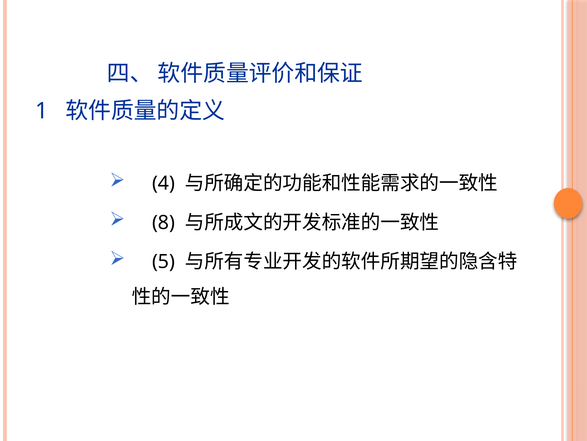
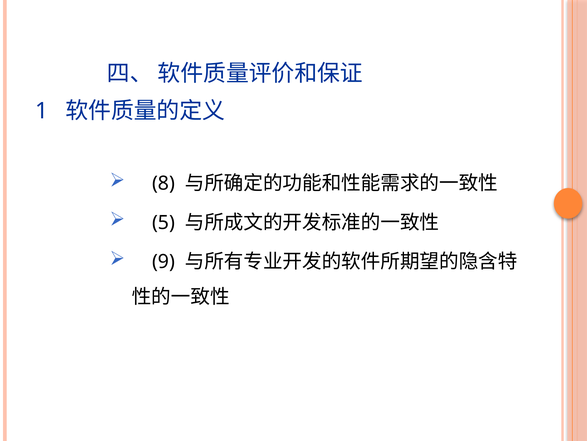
4: 4 -> 8 (164, 183)
8: 8 -> 5 (164, 222)
5: 5 -> 9 (164, 261)
